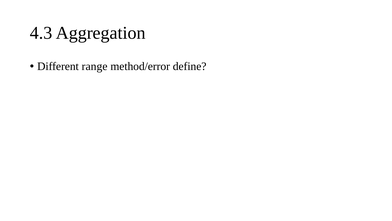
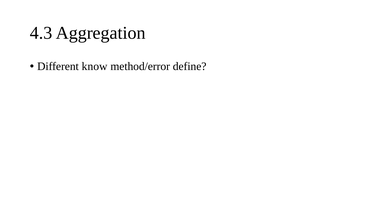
range: range -> know (95, 66)
